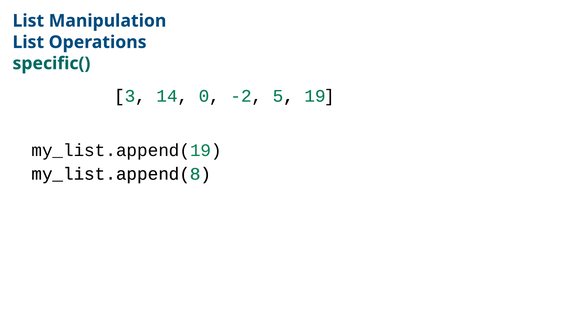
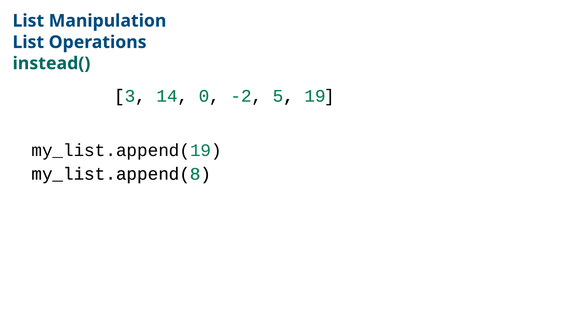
specific(: specific( -> instead( (51, 63)
